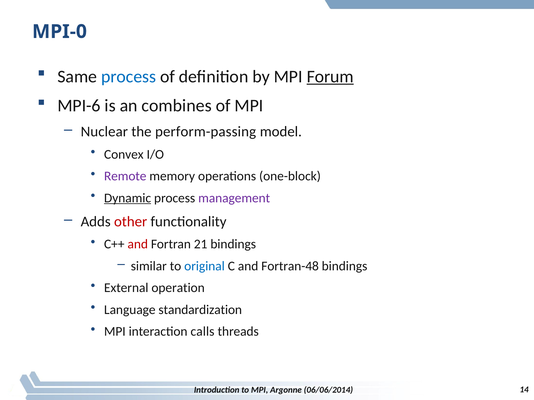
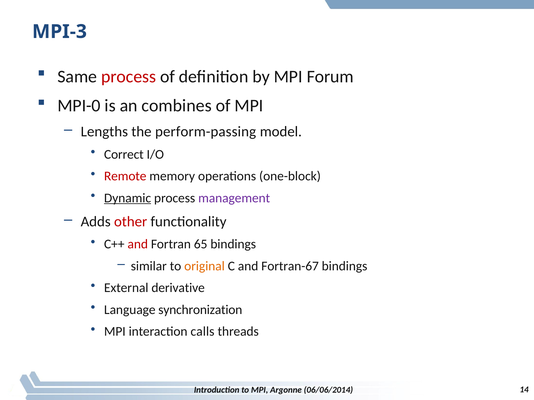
MPI-0: MPI-0 -> MPI-3 (59, 32)
process colour: blue -> red (129, 77)
Forum underline: present -> none (330, 77)
MPI-6: MPI-6 -> MPI-0 (79, 106)
Nuclear: Nuclear -> Lengths (104, 132)
Convex: Convex -> Correct (124, 154)
Remote colour: purple -> red (125, 176)
21: 21 -> 65 (201, 244)
original colour: blue -> orange (205, 266)
Fortran-48: Fortran-48 -> Fortran-67 (290, 266)
operation: operation -> derivative (178, 288)
standardization: standardization -> synchronization (200, 310)
